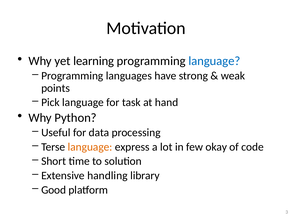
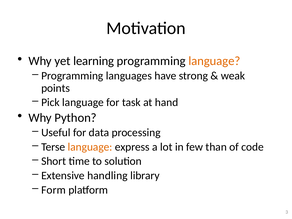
language colour: blue -> orange (214, 61)
okay: okay -> than (216, 147)
Good: Good -> Form (54, 190)
